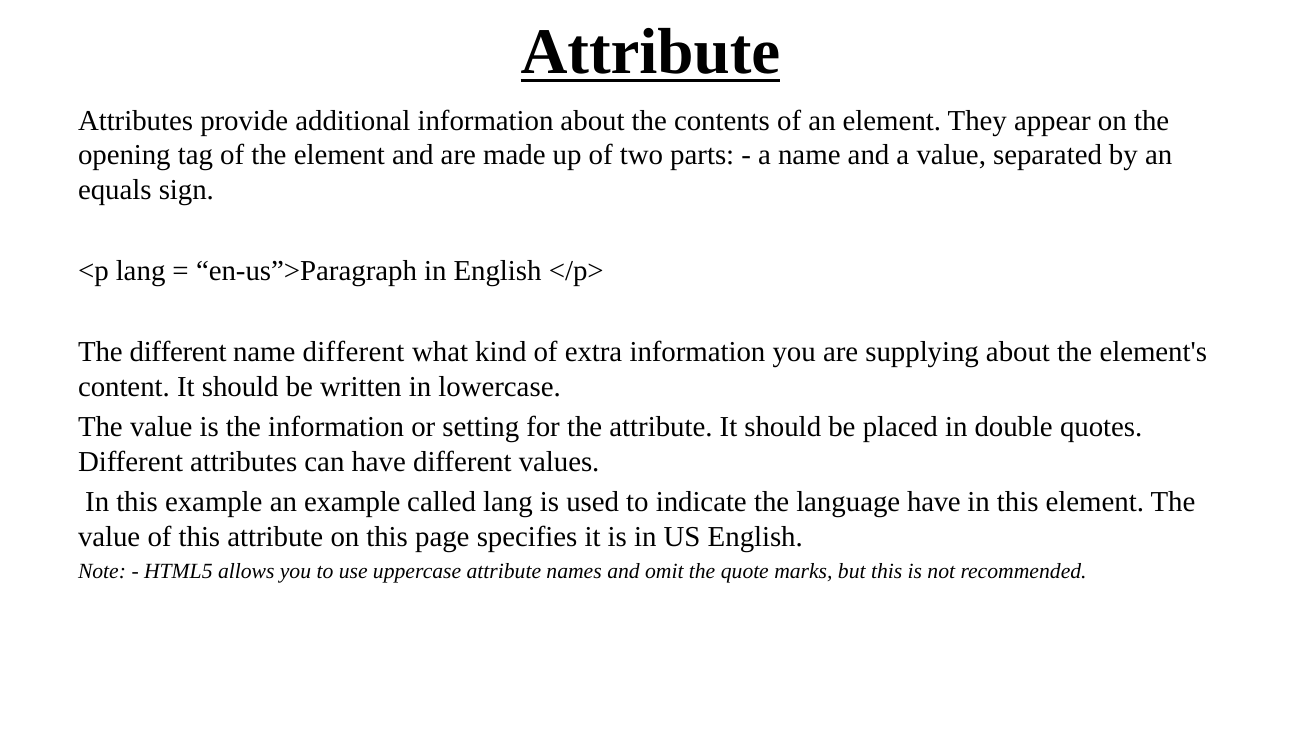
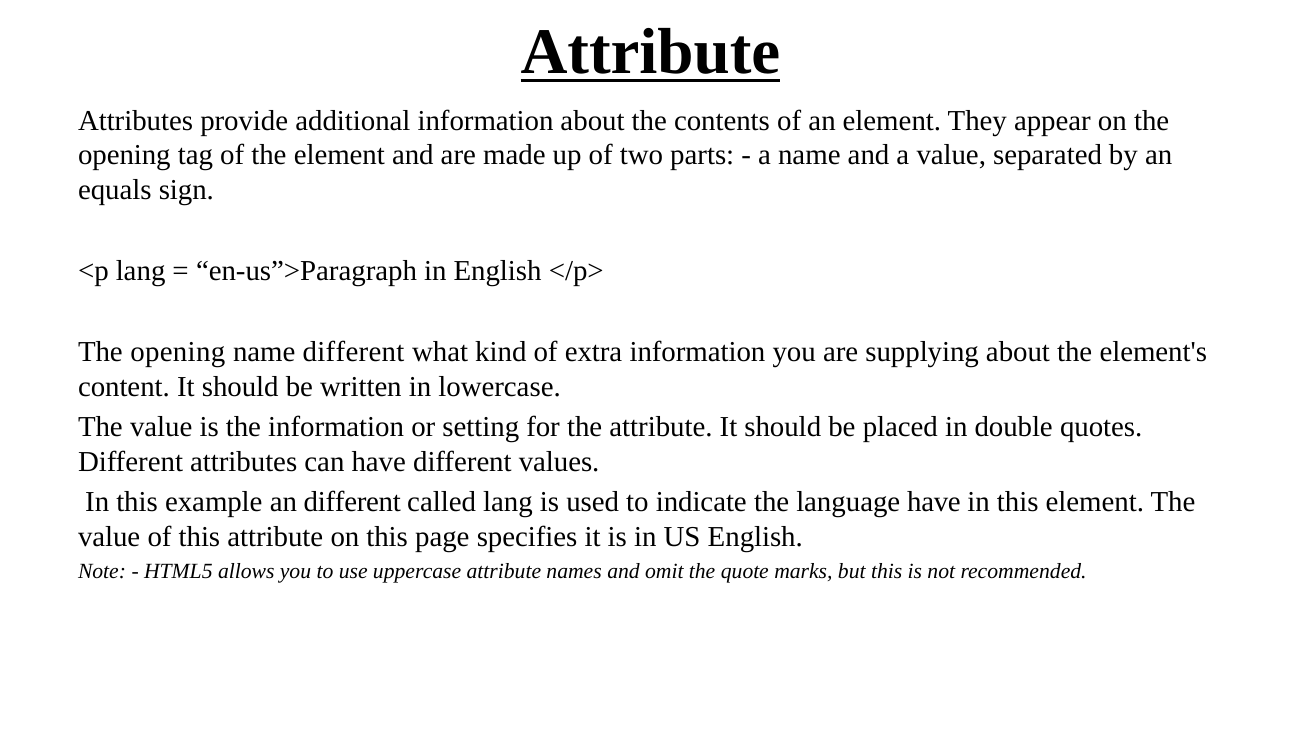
different: different -> opening (178, 352)
an example: example -> different (352, 502)
